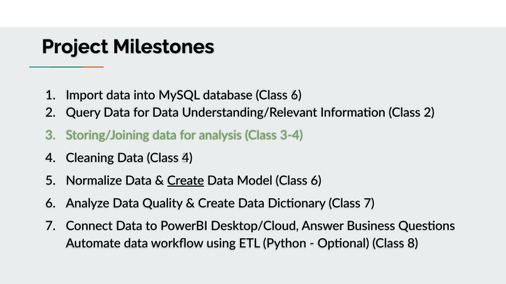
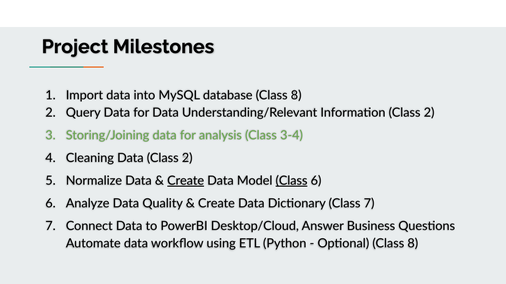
database Class 6: 6 -> 8 (296, 95)
Data Class 4: 4 -> 2 (187, 158)
Class underline: none -> present (292, 181)
